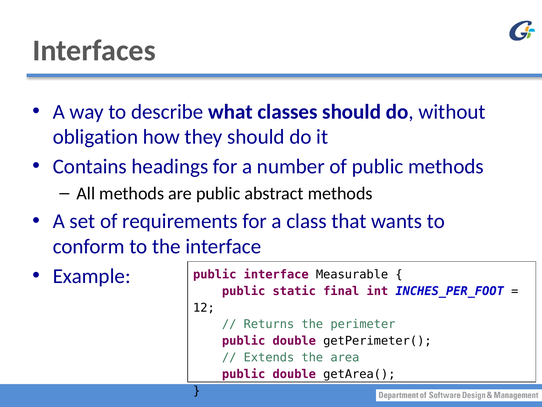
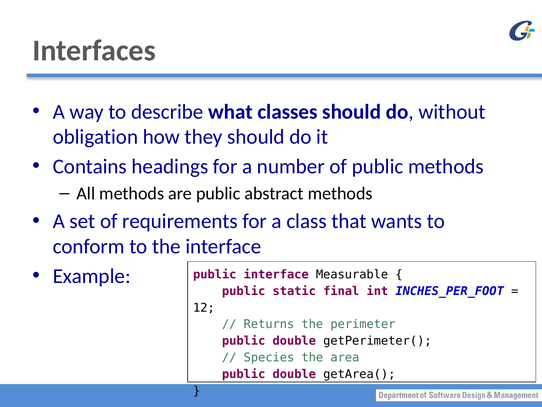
Extends: Extends -> Species (269, 357)
